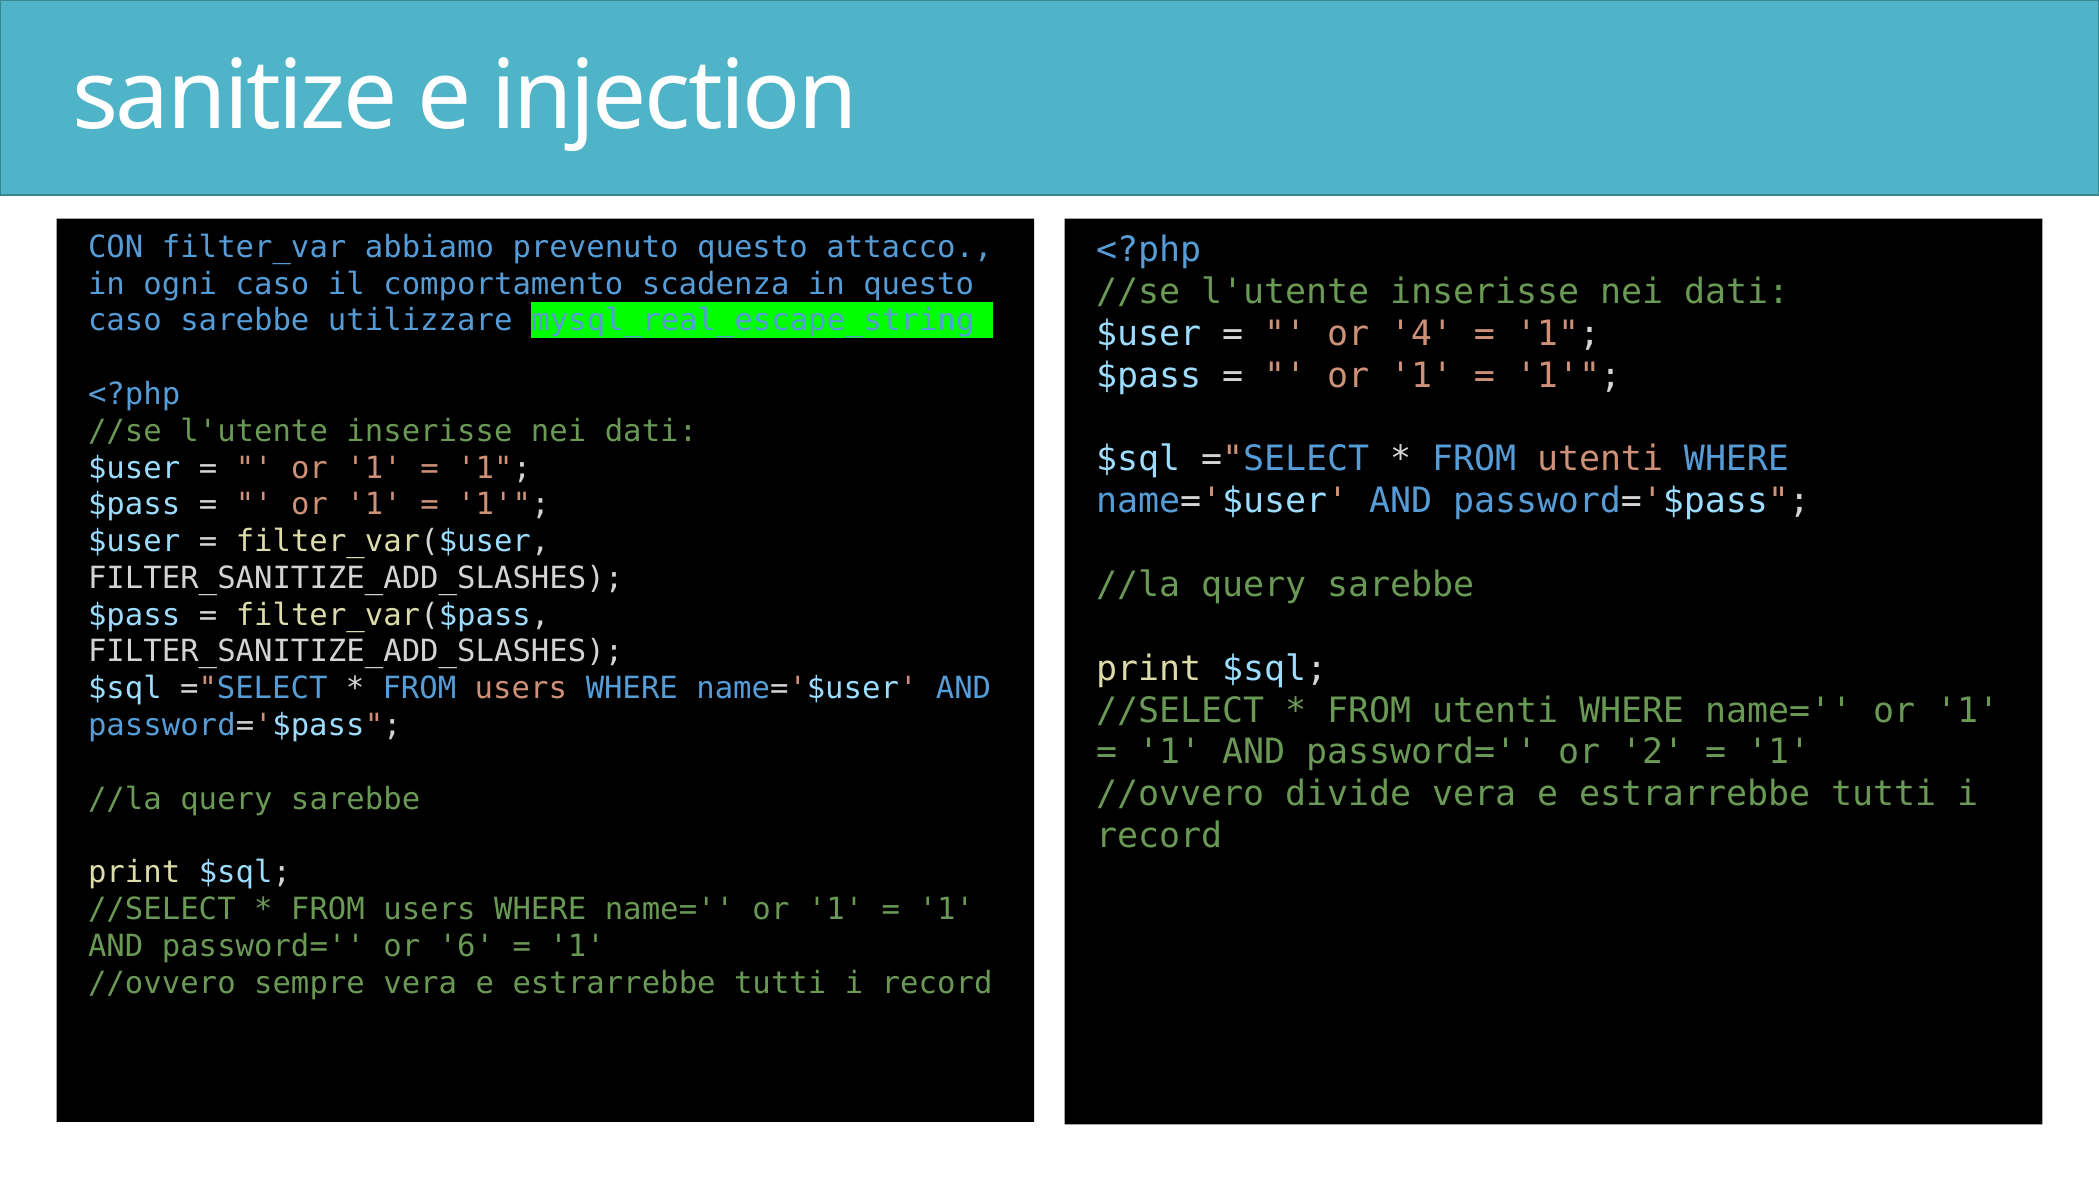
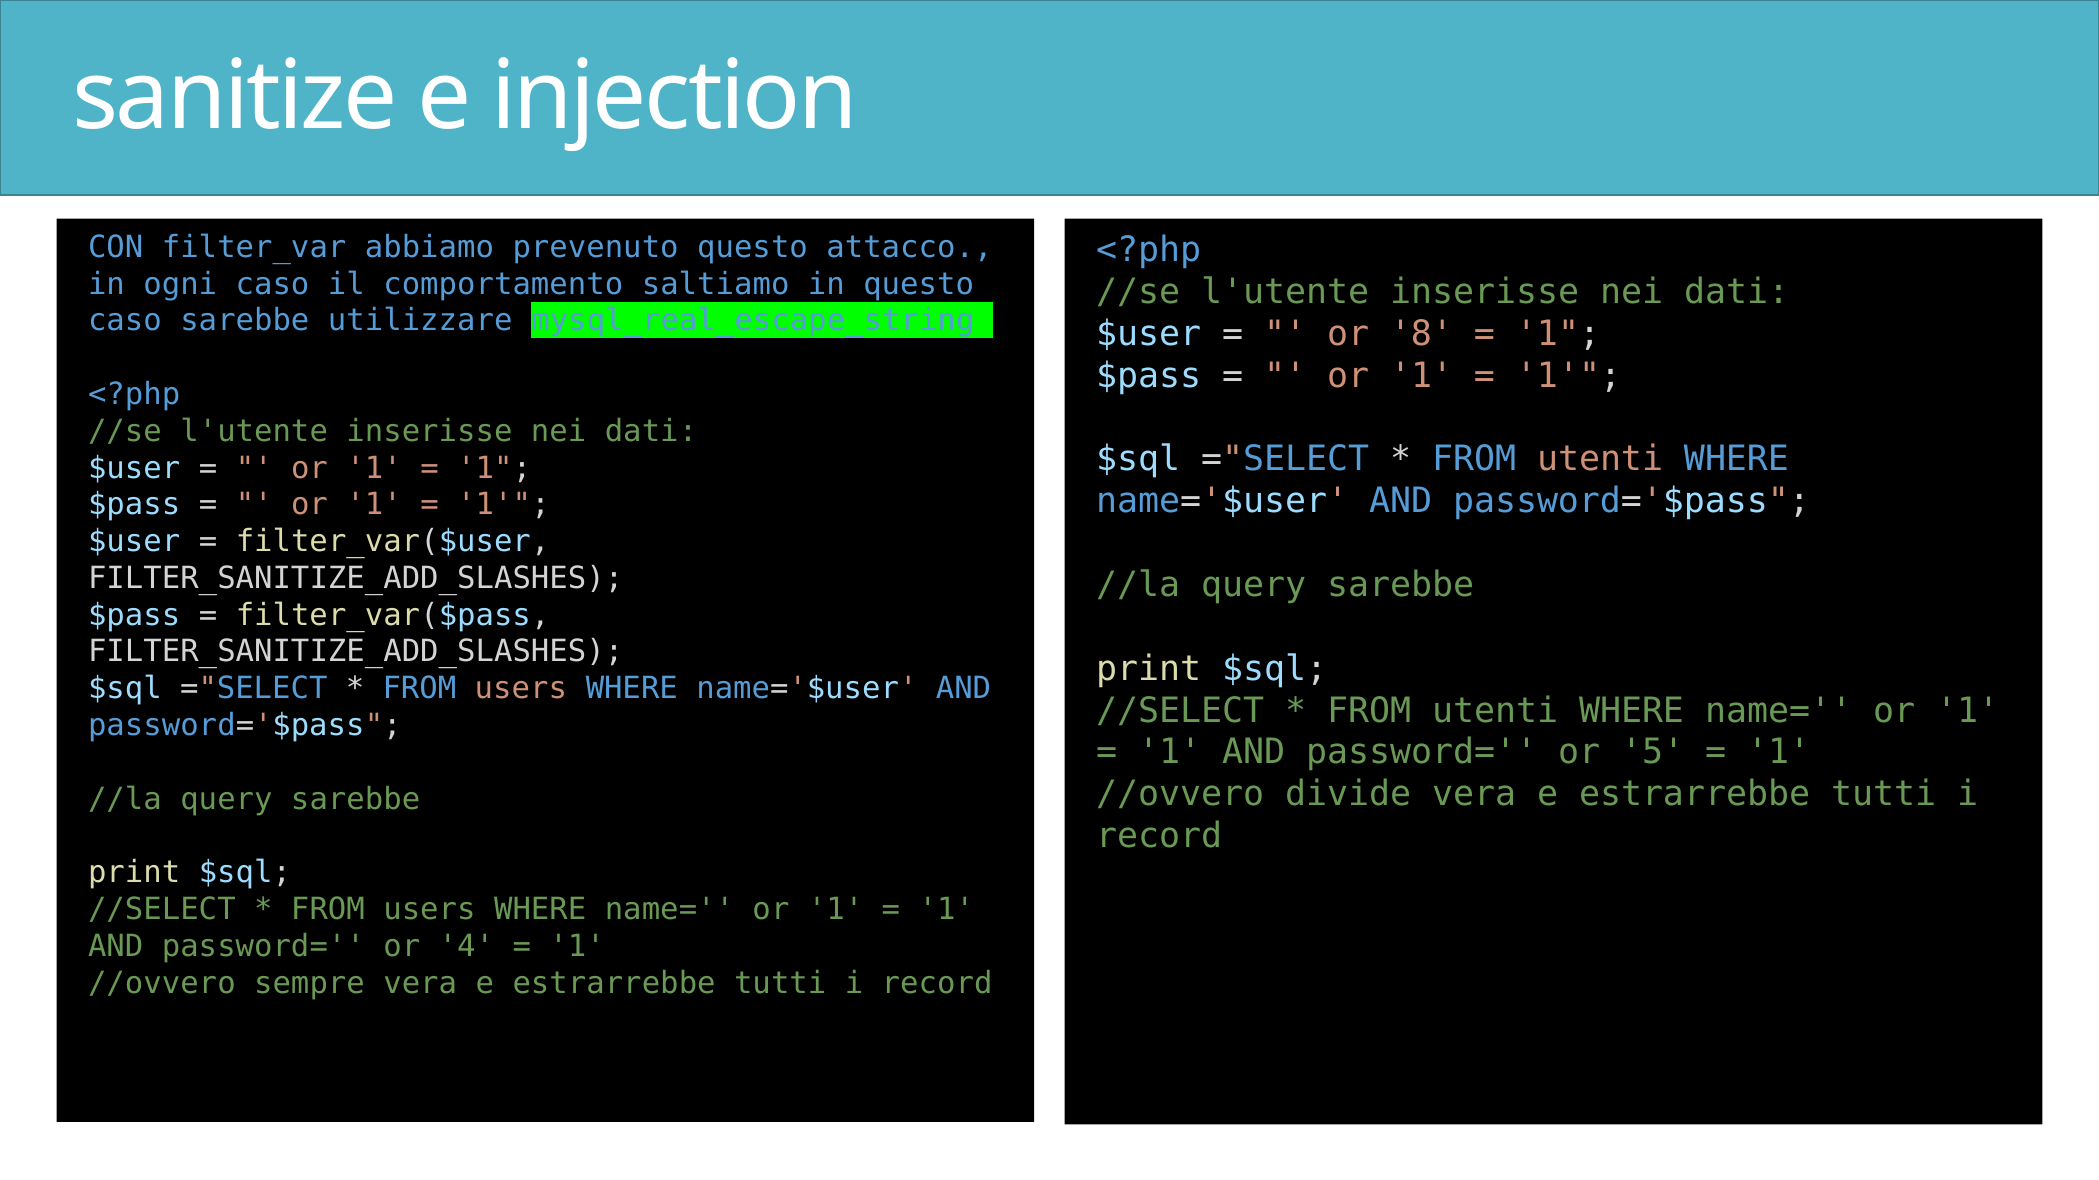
scadenza: scadenza -> saltiamo (716, 284)
4: 4 -> 8 (1422, 334)
2: 2 -> 5 (1653, 753)
6: 6 -> 4 (466, 947)
